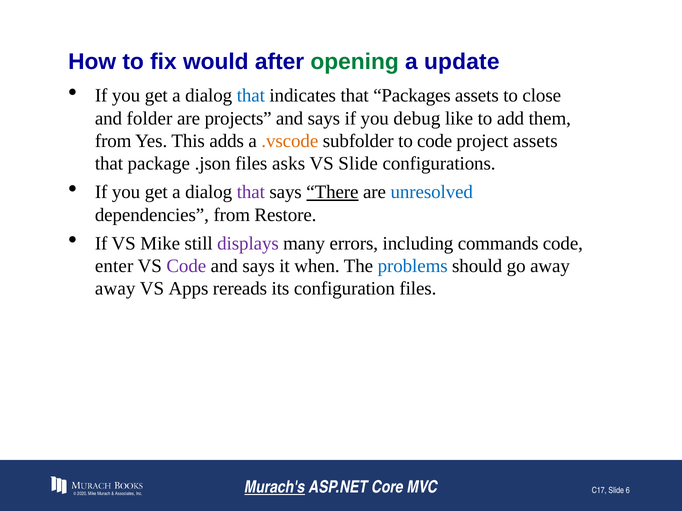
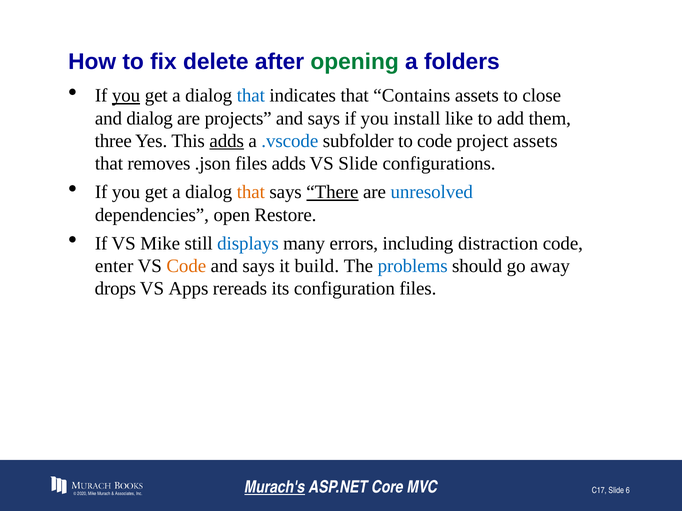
would: would -> delete (216, 62)
update: update -> folders (462, 62)
you underline: none -> present (126, 96)
Packages: Packages -> Contains (412, 96)
and folder: folder -> dialog (150, 118)
debug: debug -> install (417, 118)
from: from -> three (113, 141)
adds underline: none -> present (227, 141)
.vscode colour: orange -> blue (290, 141)
package: package -> removes (159, 164)
files asks: asks -> adds (289, 164)
that colour: purple -> orange (251, 192)
dependencies from: from -> open (232, 215)
displays colour: purple -> blue (248, 244)
commands: commands -> distraction (498, 244)
Code colour: purple -> orange (186, 266)
when: when -> build (317, 266)
away: away -> drops (115, 289)
